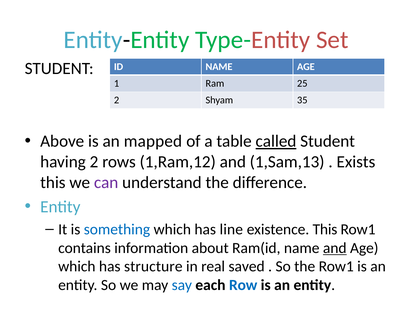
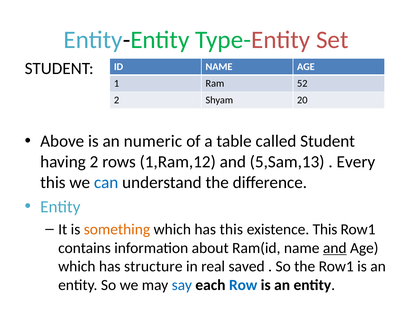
25: 25 -> 52 (302, 84)
35: 35 -> 20 (302, 100)
mapped: mapped -> numeric (153, 141)
called underline: present -> none (276, 141)
1,Sam,13: 1,Sam,13 -> 5,Sam,13 (287, 162)
Exists: Exists -> Every (356, 162)
can colour: purple -> blue (106, 182)
something colour: blue -> orange (117, 229)
has line: line -> this (231, 229)
